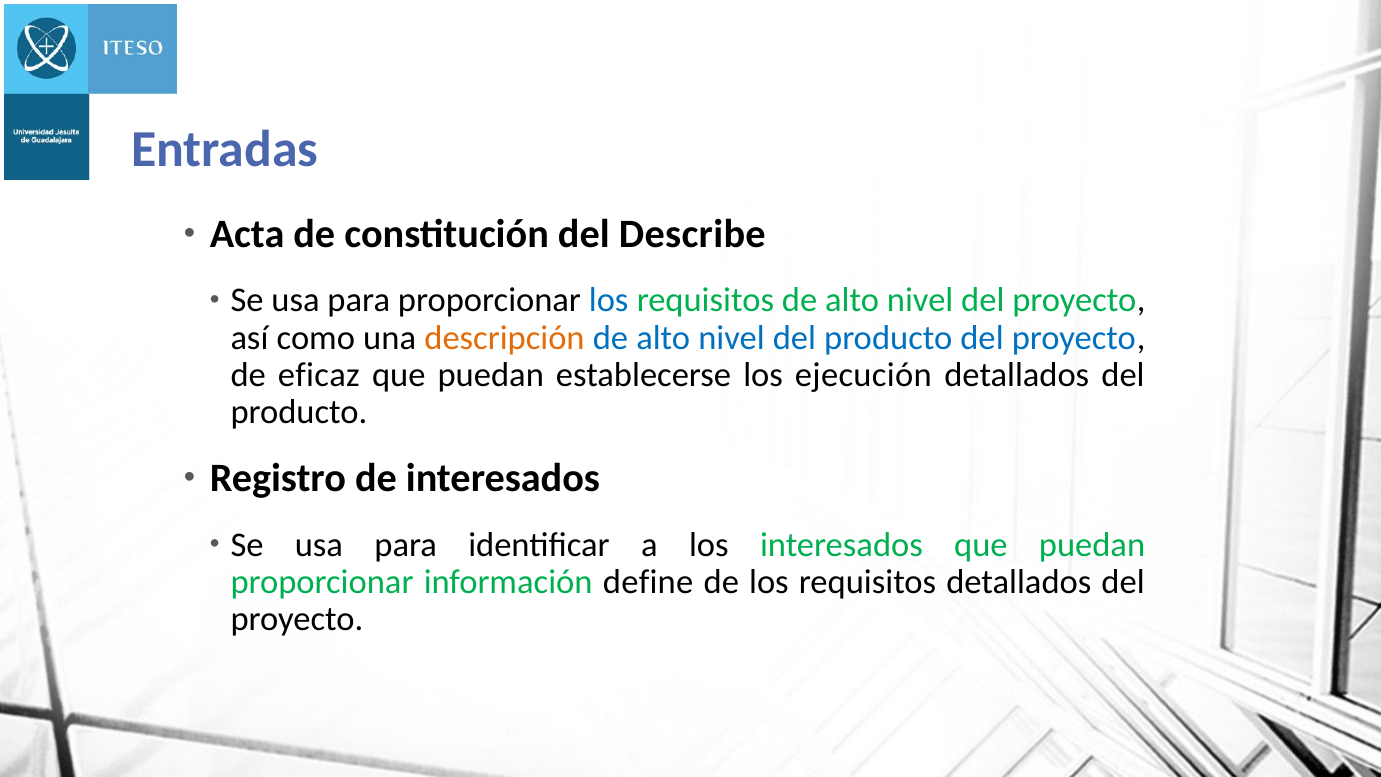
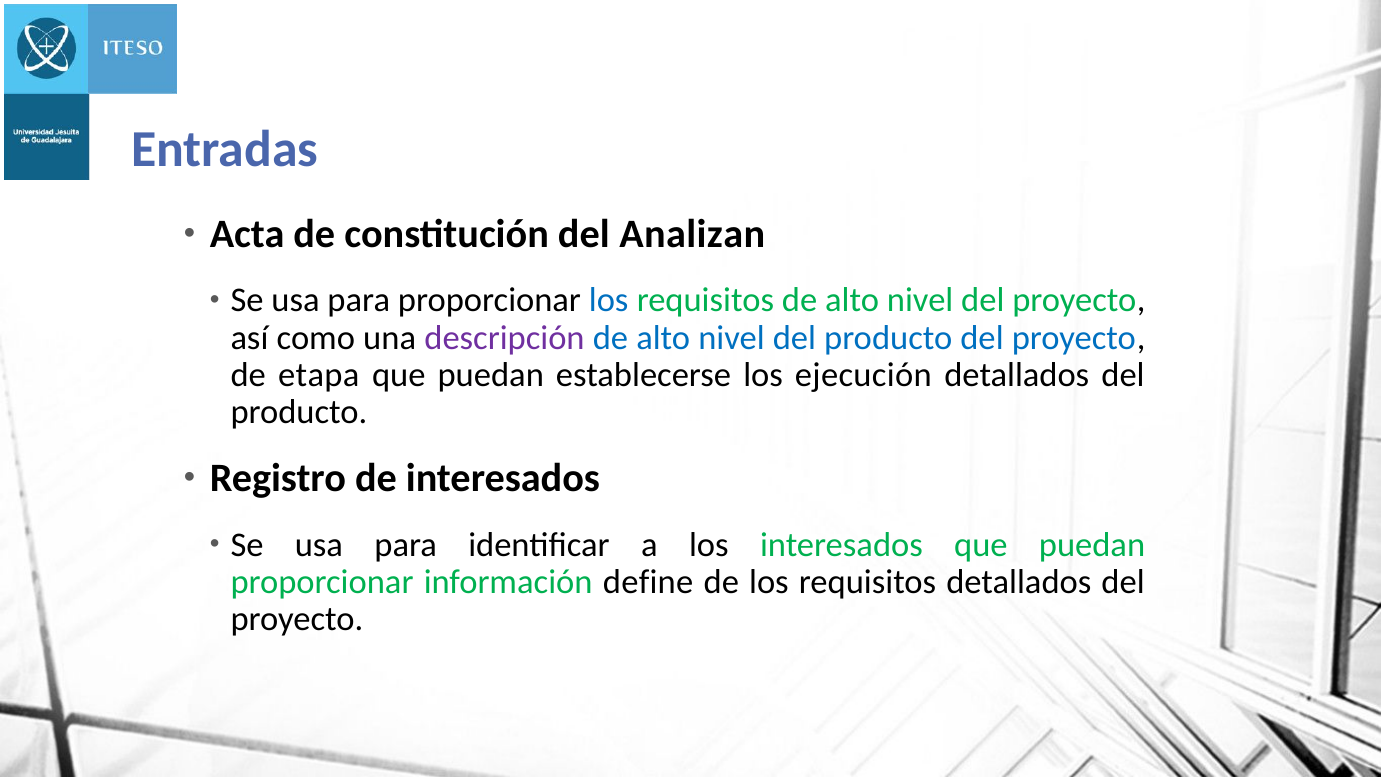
Describe: Describe -> Analizan (692, 234)
descripción colour: orange -> purple (505, 338)
eficaz: eficaz -> etapa (319, 375)
